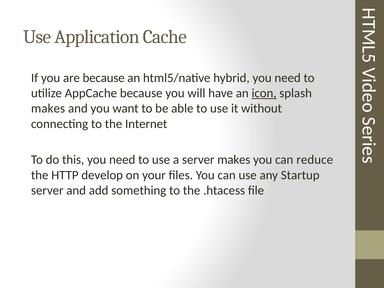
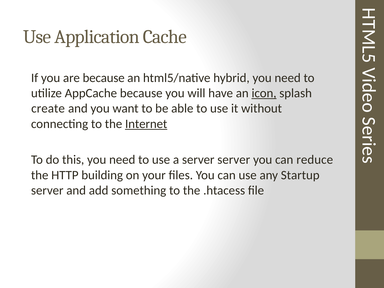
makes: makes -> create (48, 108)
Internet underline: none -> present (146, 124)
server makes: makes -> server (234, 160)
develop: develop -> building (102, 175)
